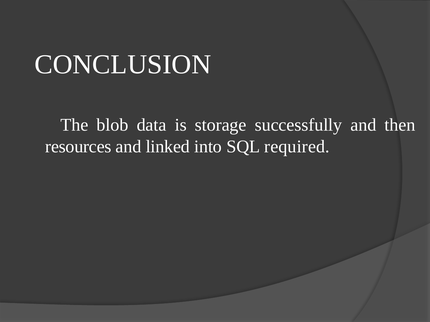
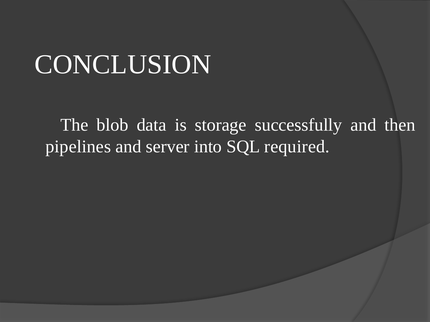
resources: resources -> pipelines (78, 147)
linked: linked -> server (168, 147)
